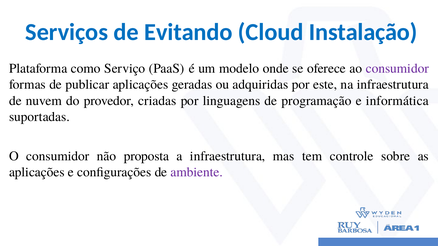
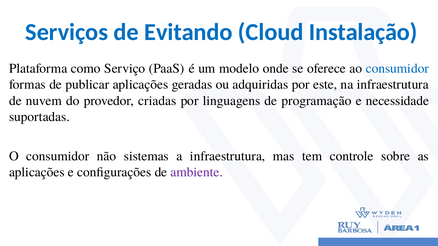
consumidor colour: purple -> blue (397, 69)
informática: informática -> necessidade (397, 101)
proposta: proposta -> sistemas (146, 156)
